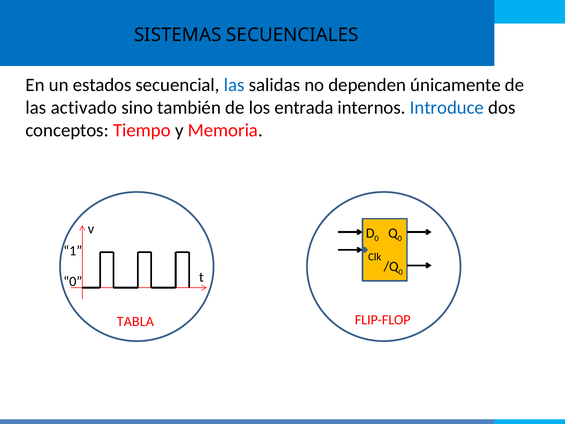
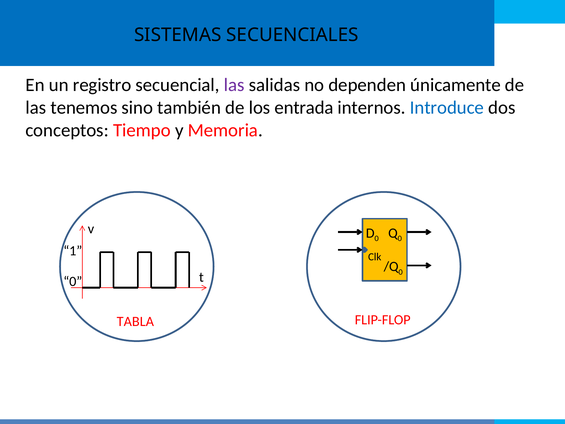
estados: estados -> registro (102, 85)
las colour: blue -> purple (234, 85)
activado: activado -> tenemos (84, 107)
